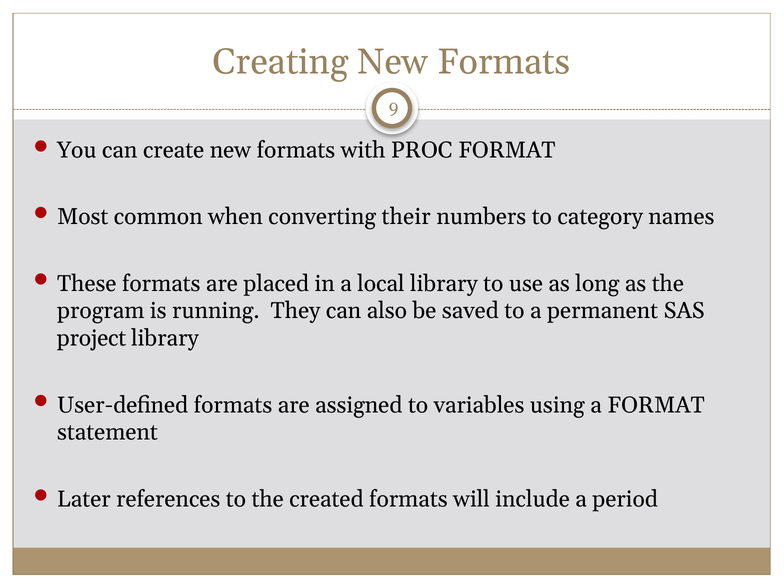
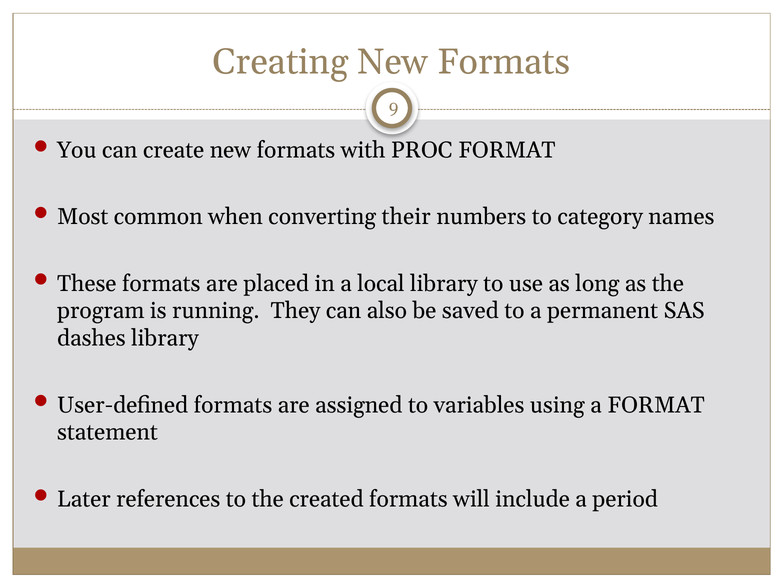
project: project -> dashes (91, 338)
